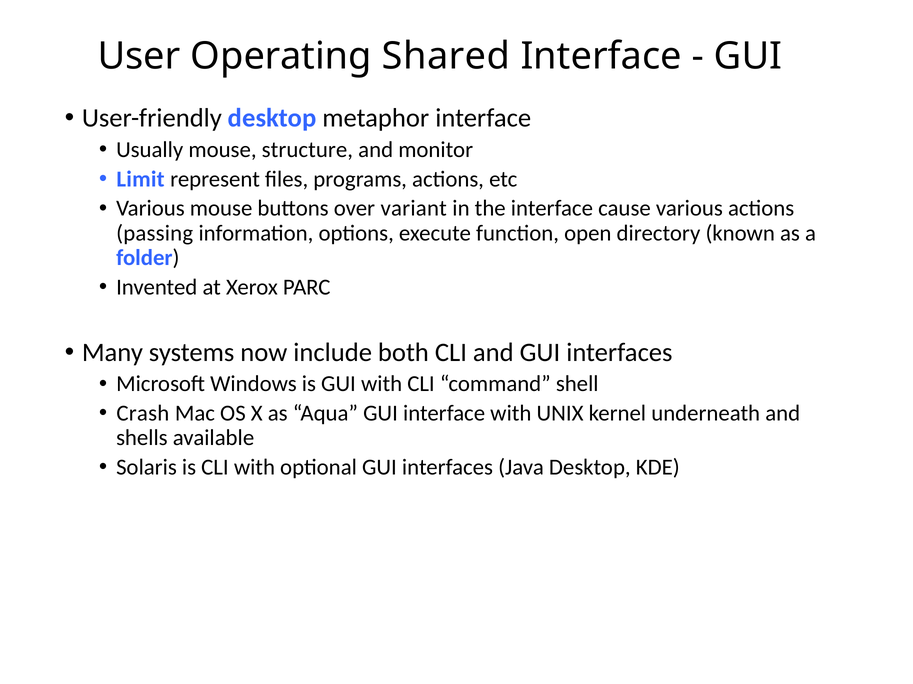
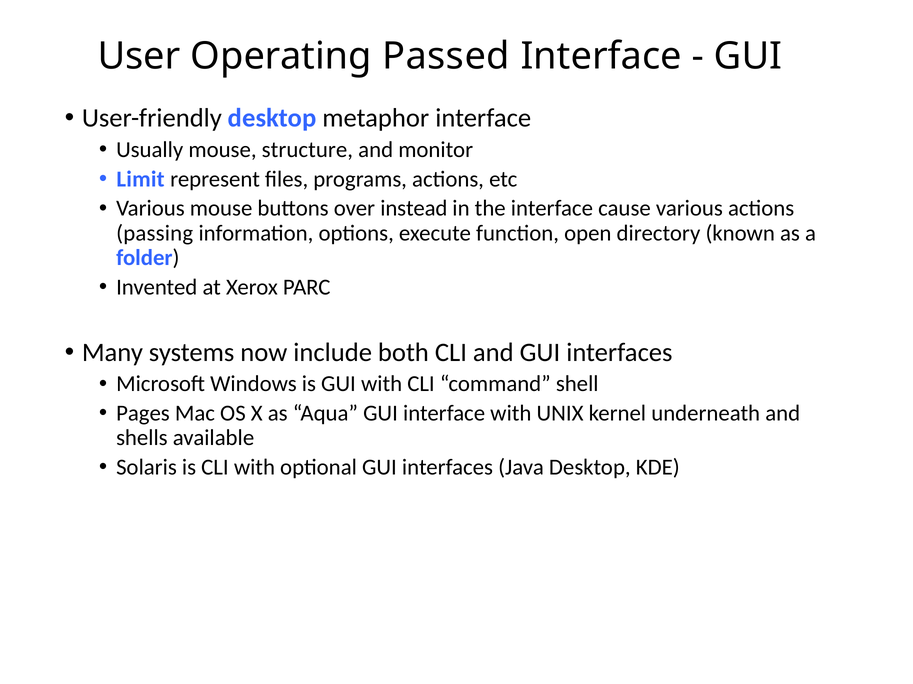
Shared: Shared -> Passed (446, 56)
variant: variant -> instead (414, 209)
Crash: Crash -> Pages (143, 414)
